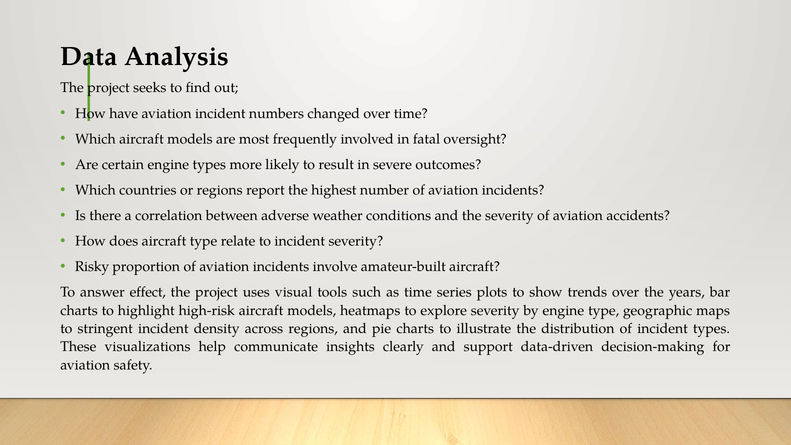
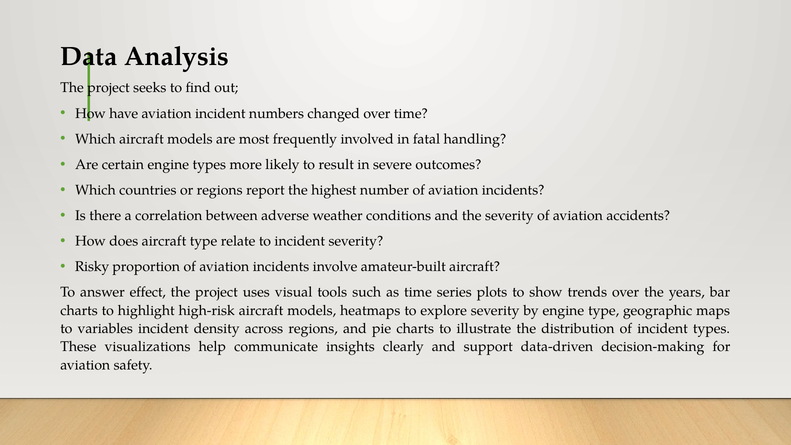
oversight: oversight -> handling (475, 139)
stringent: stringent -> variables (105, 329)
